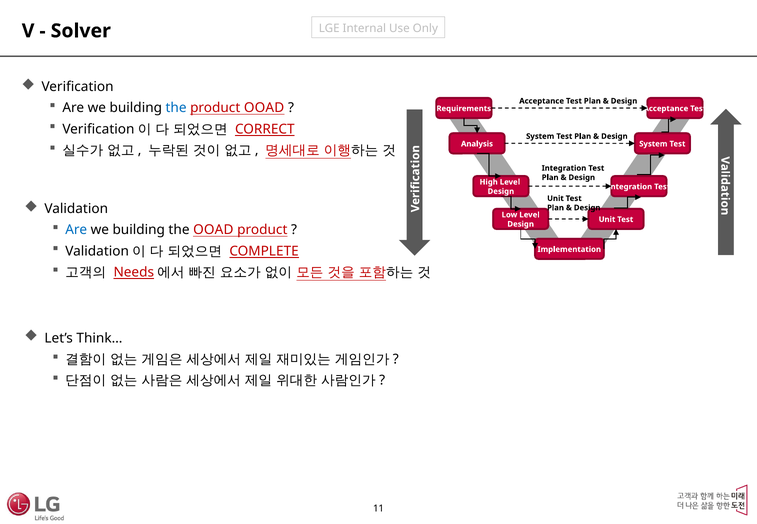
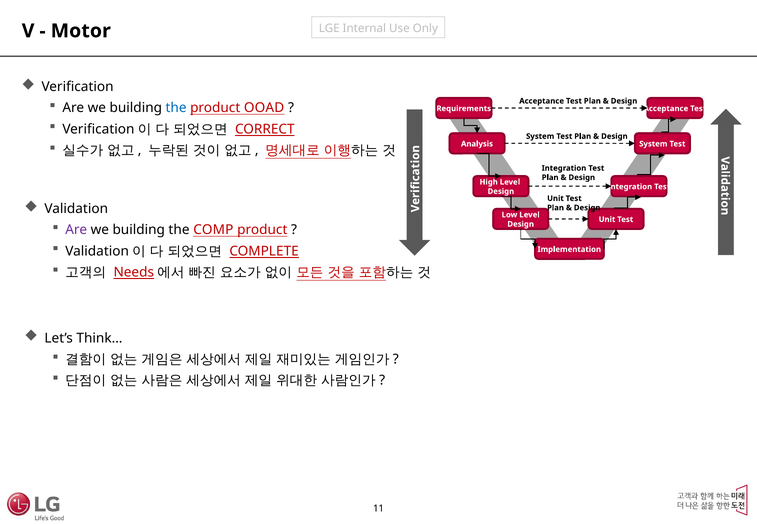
Solver: Solver -> Motor (81, 31)
Are colour: blue -> purple (76, 230)
the OOAD: OOAD -> COMP (213, 230)
